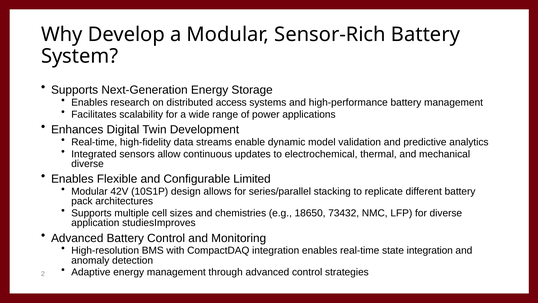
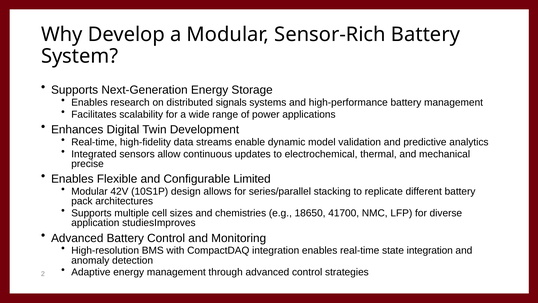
access: access -> signals (231, 102)
diverse: diverse -> precise (88, 164)
73432: 73432 -> 41700 (344, 213)
